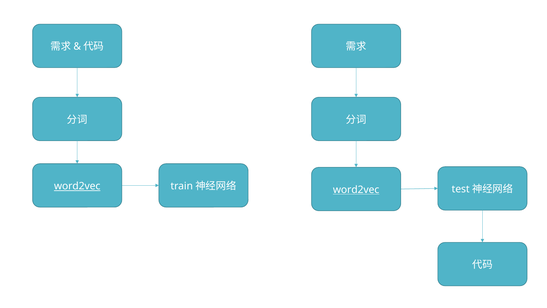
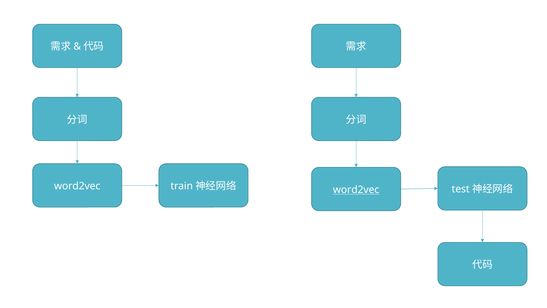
word2vec underline: present -> none (77, 186)
